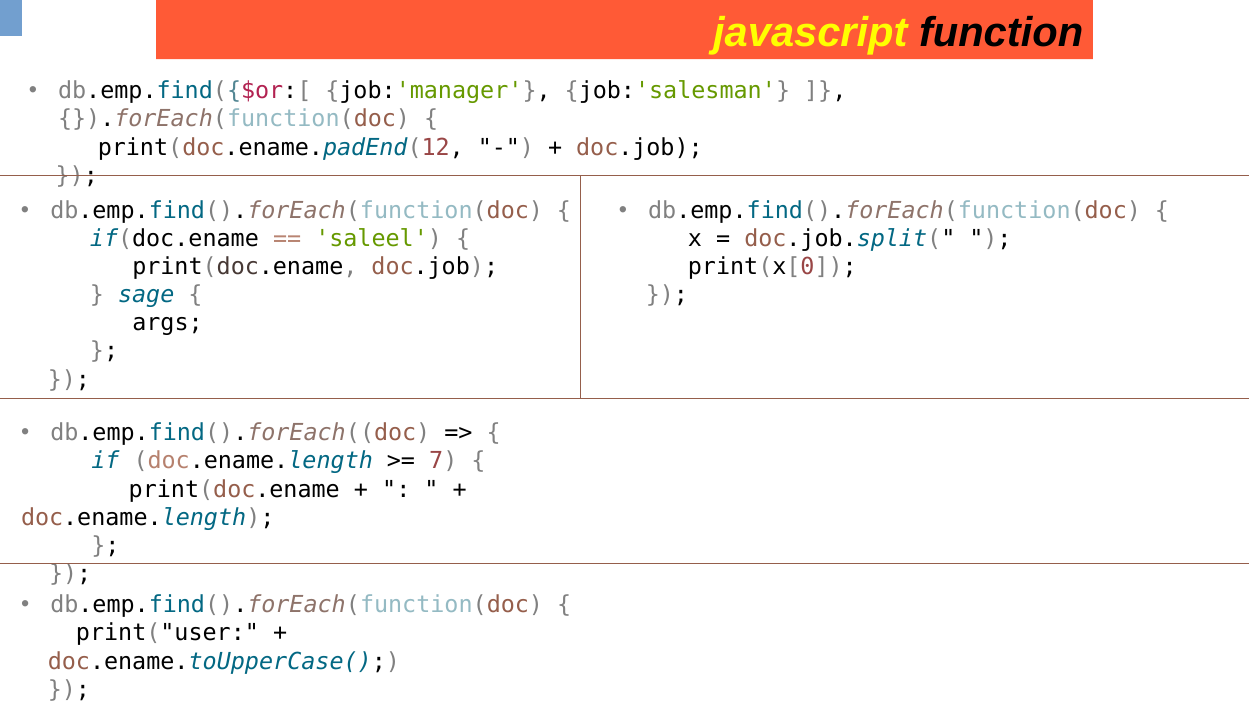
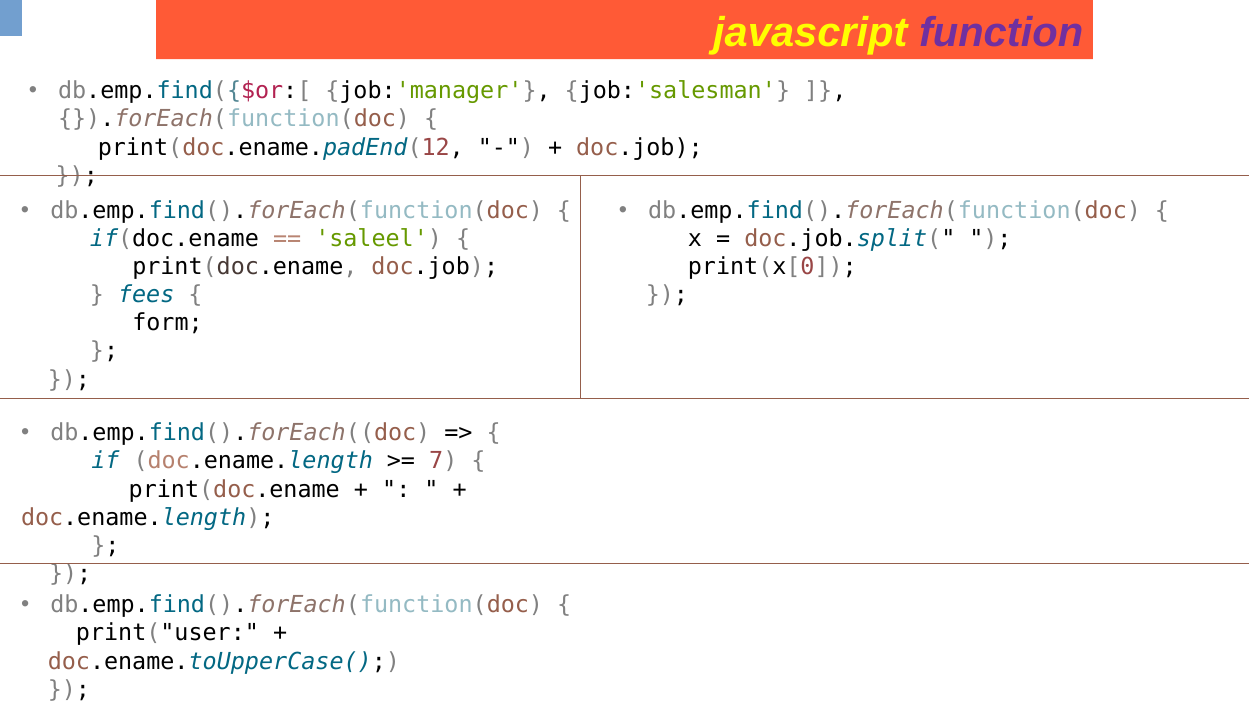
function colour: black -> purple (1001, 33)
sage: sage -> fees (146, 295)
args: args -> form (168, 323)
